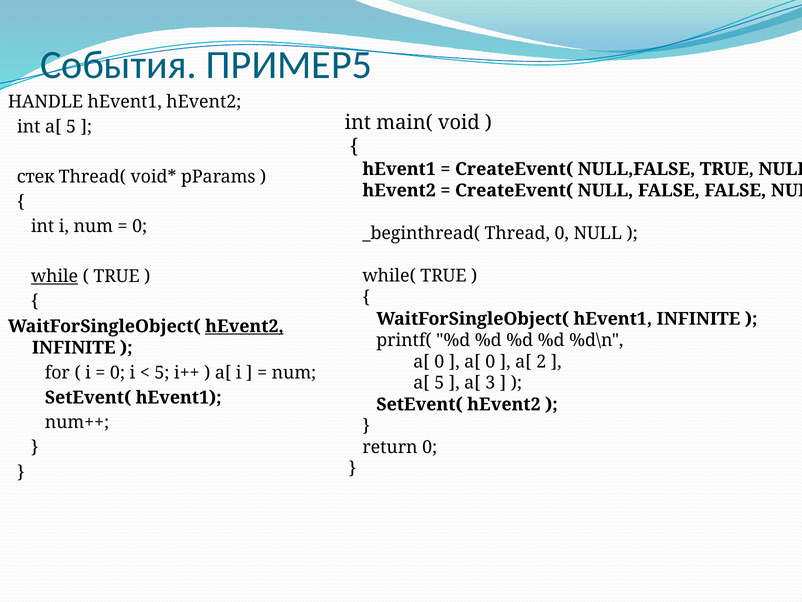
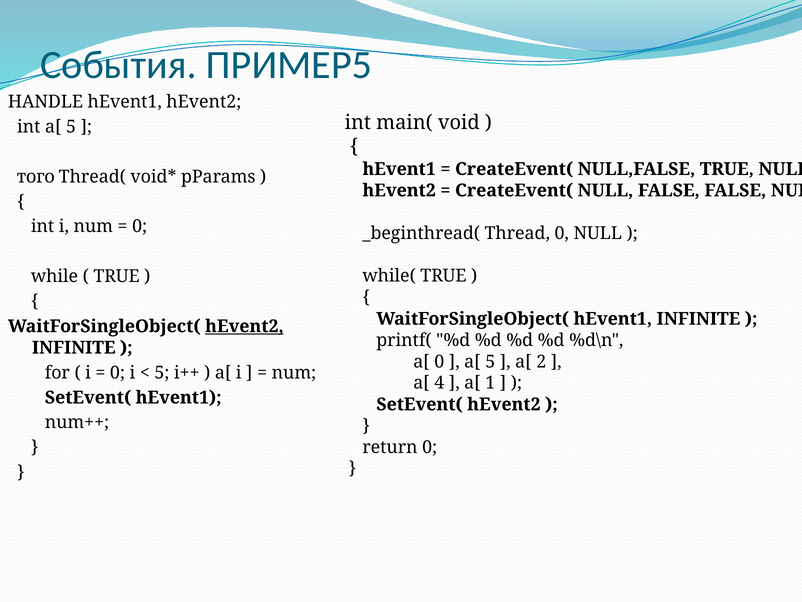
стек: стек -> того (36, 177)
while underline: present -> none (54, 276)
0: 0 -> 5 (490, 361)
5: 5 -> 4 (439, 383)
3: 3 -> 1 (490, 383)
